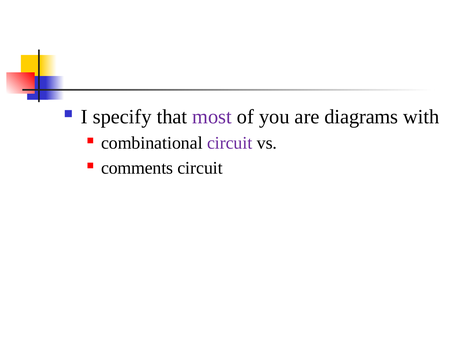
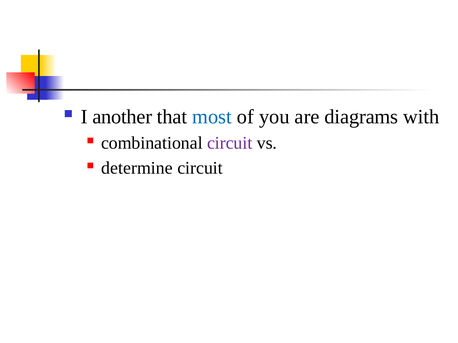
specify: specify -> another (122, 117)
most colour: purple -> blue (212, 117)
comments: comments -> determine (137, 168)
